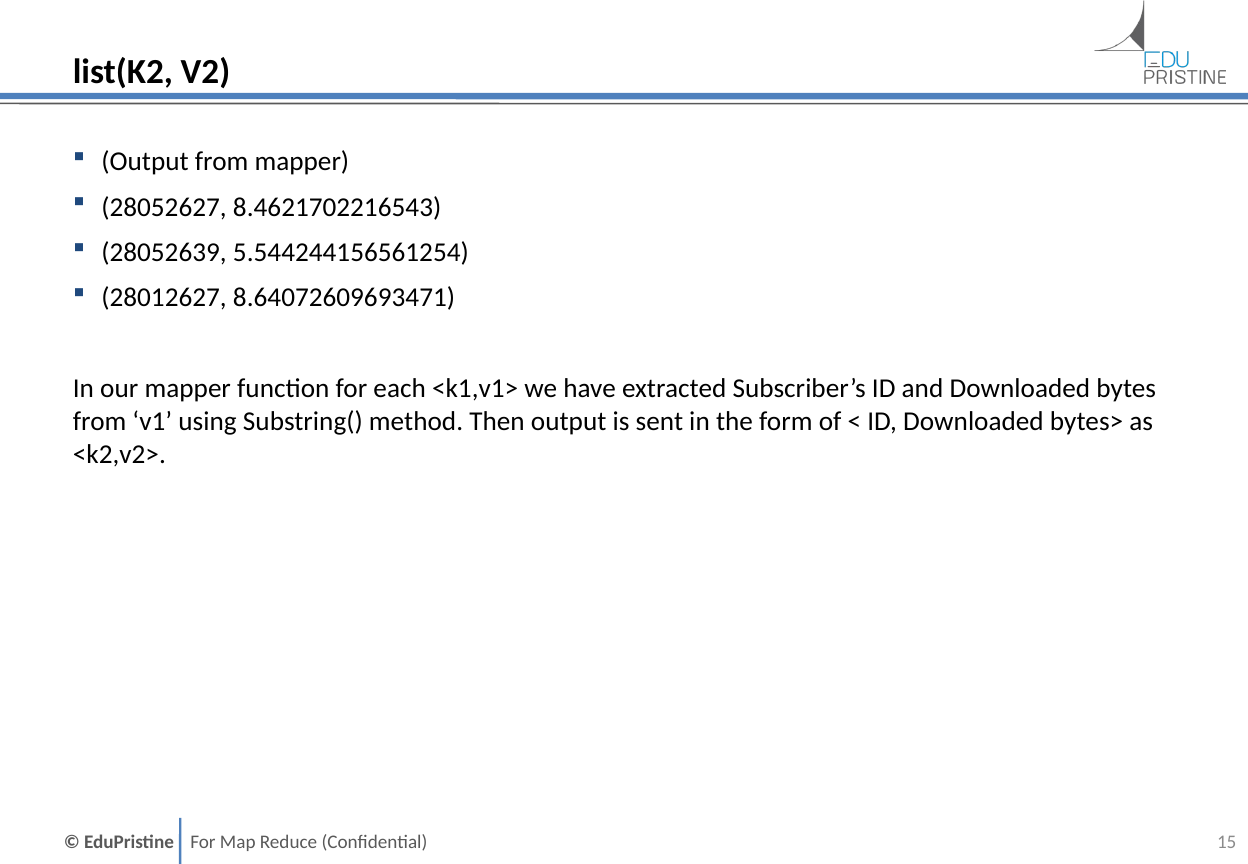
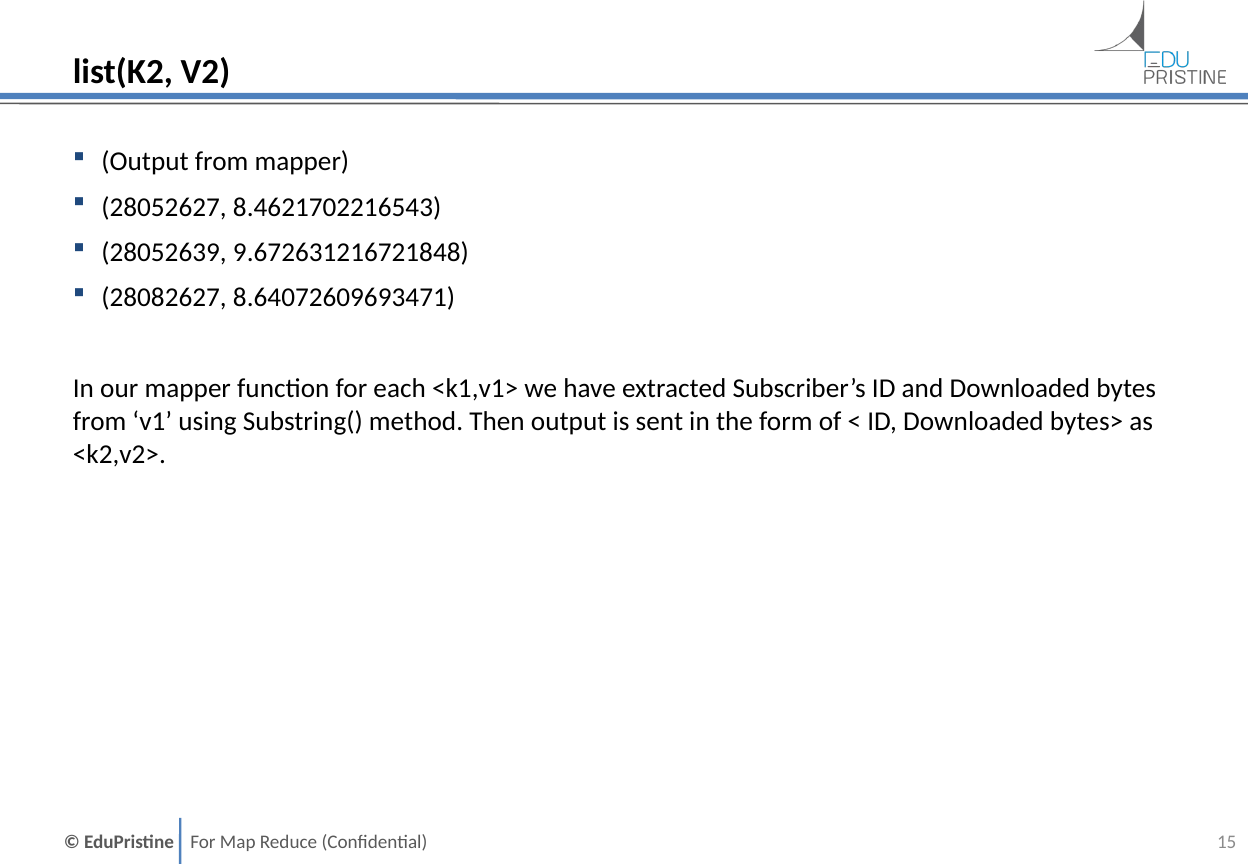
5.544244156561254: 5.544244156561254 -> 9.672631216721848 (351, 252)
28012627: 28012627 -> 28082627 (164, 298)
